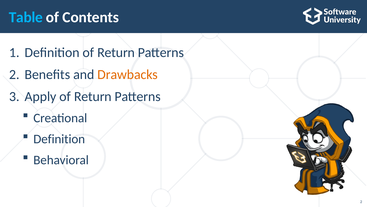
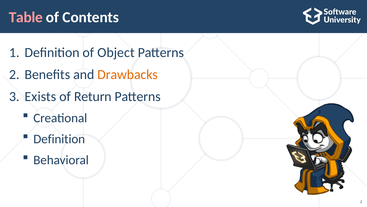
Table colour: light blue -> pink (26, 17)
Definition of Return: Return -> Object (116, 52)
Apply: Apply -> Exists (40, 96)
